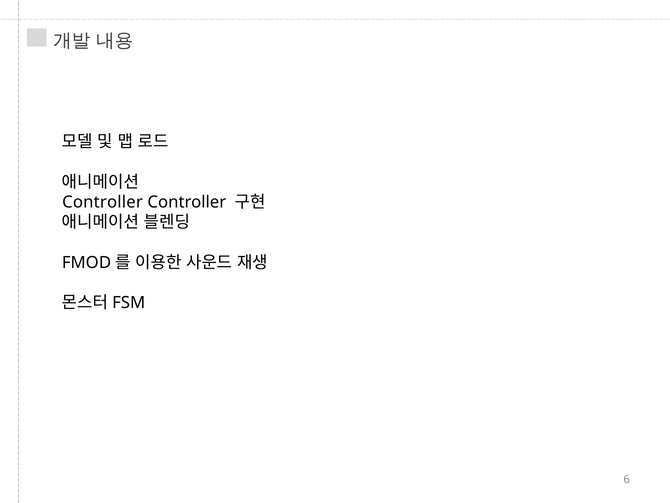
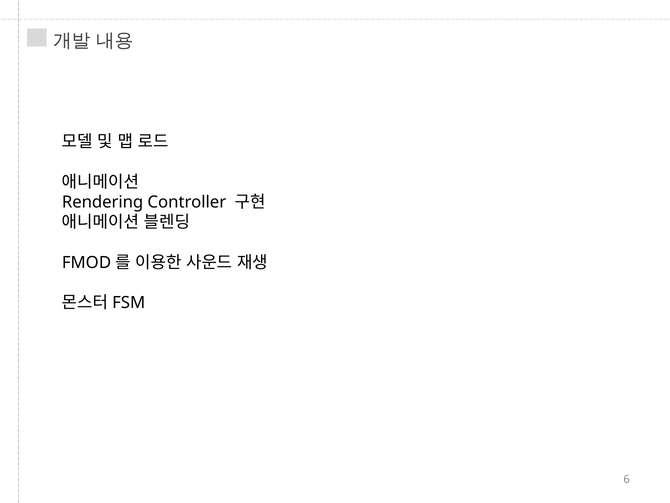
Controller: Controller -> Rendering (103, 202)
